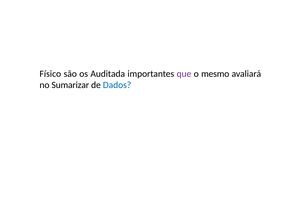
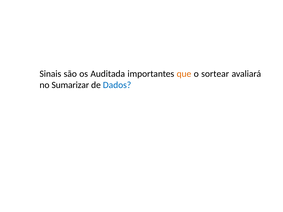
Físico: Físico -> Sinais (50, 74)
que colour: purple -> orange (184, 74)
mesmo: mesmo -> sortear (215, 74)
